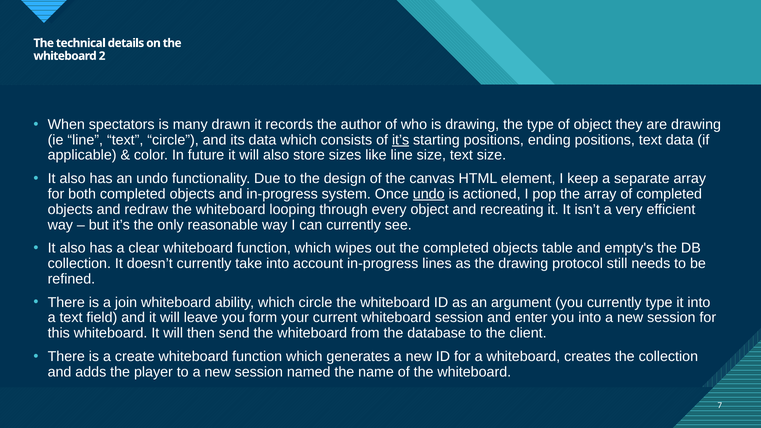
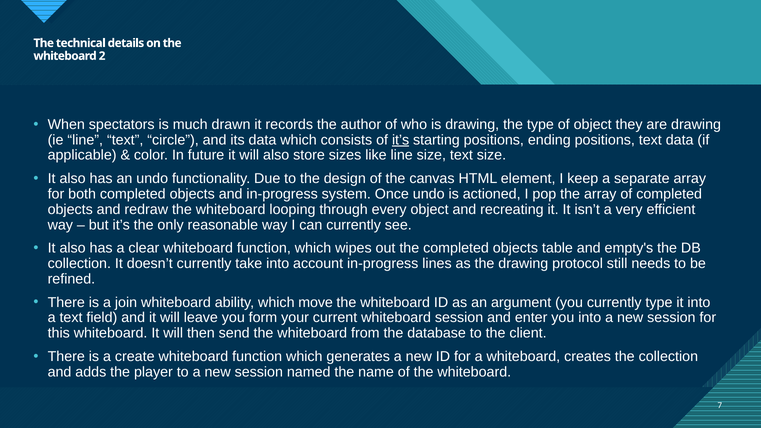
many: many -> much (190, 124)
undo underline: present -> none (429, 194)
which circle: circle -> move (316, 302)
